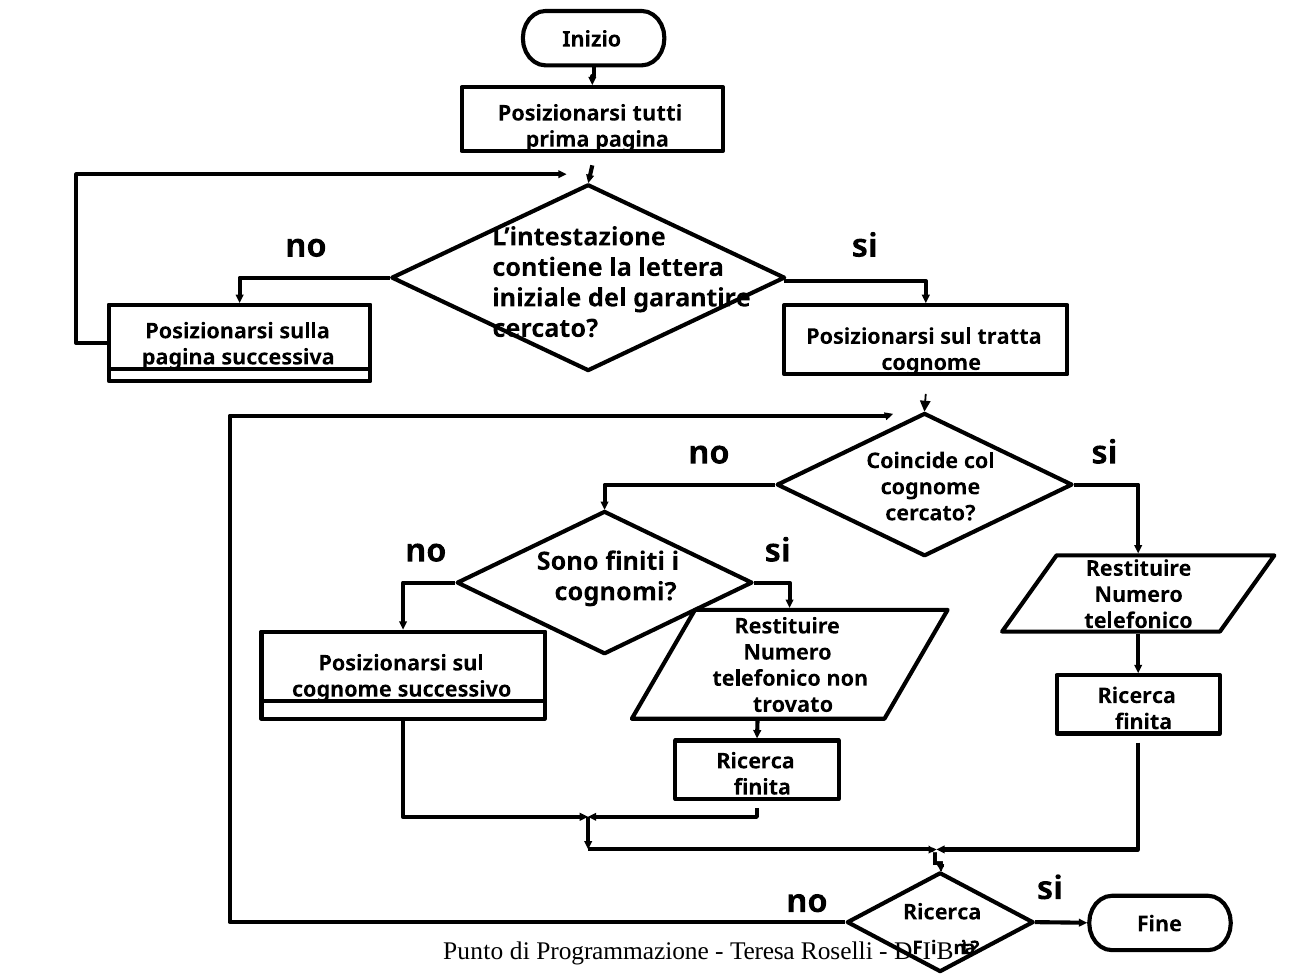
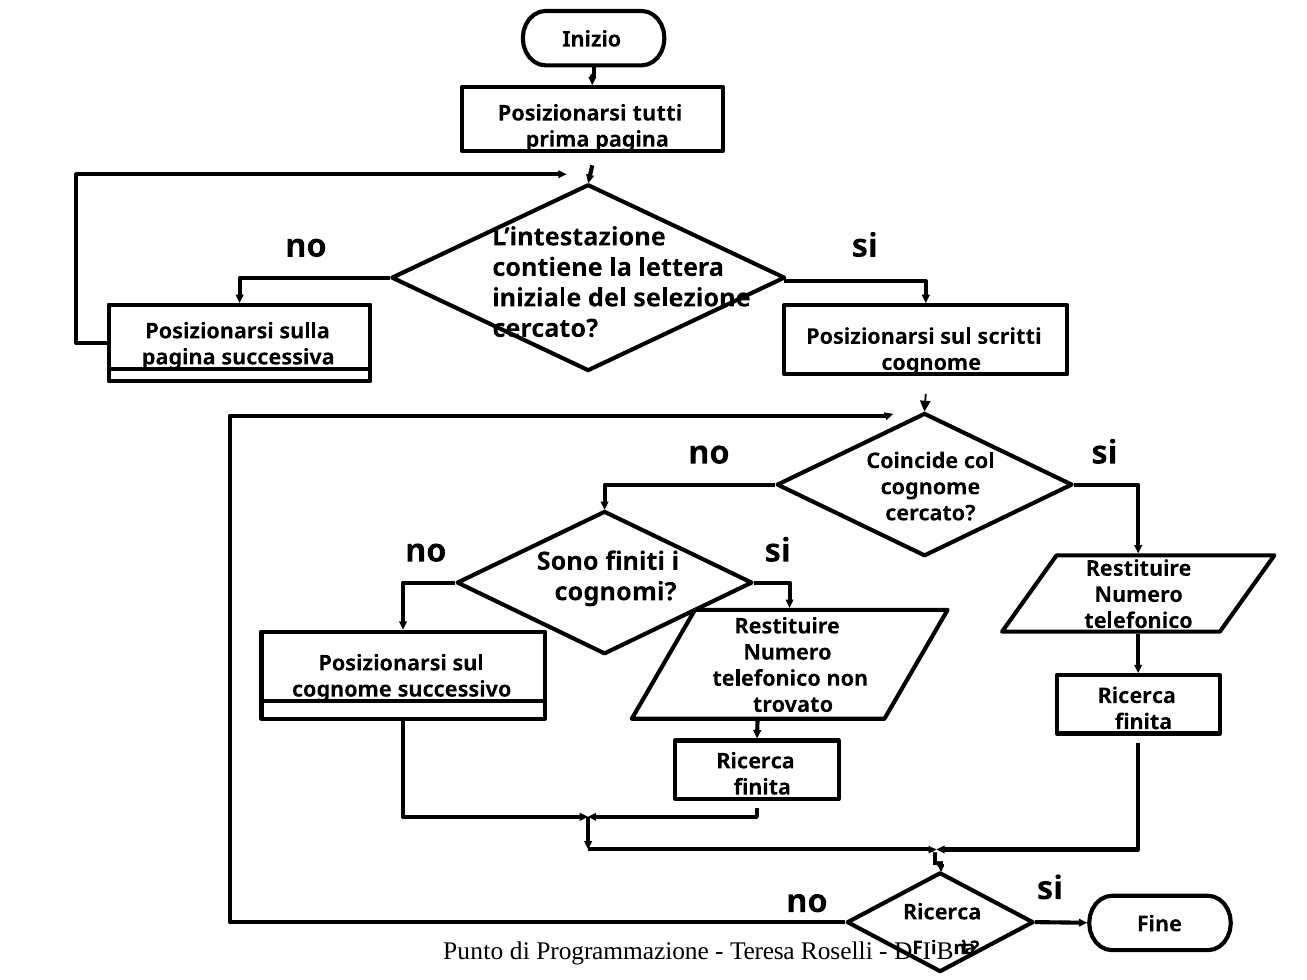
garantire: garantire -> selezione (692, 298)
tratta: tratta -> scritti (1010, 337)
